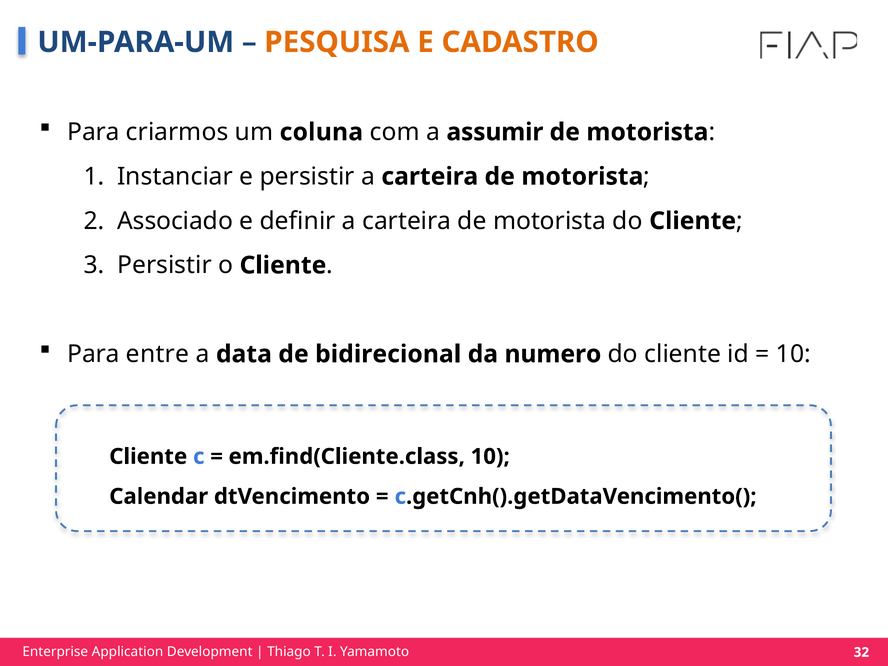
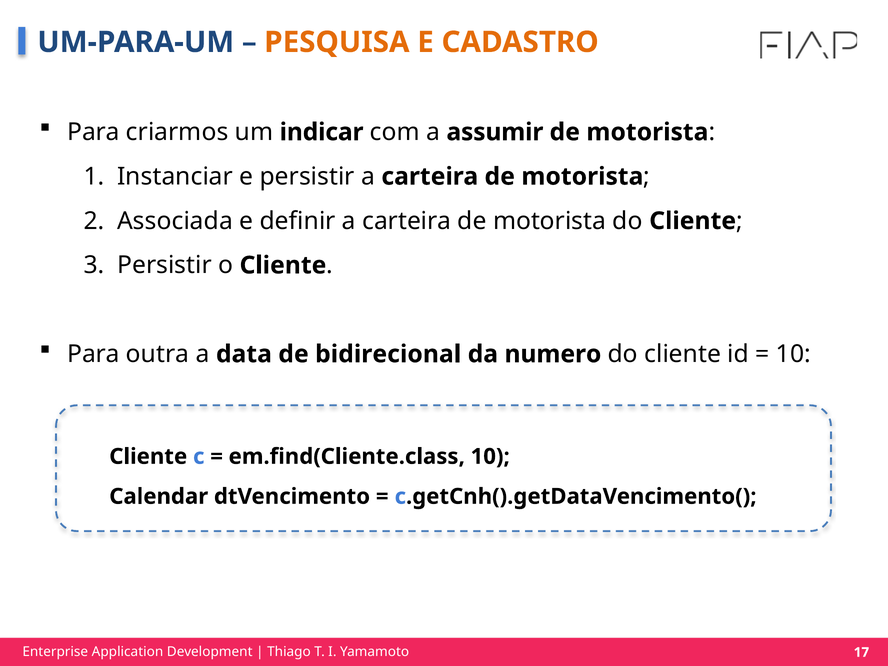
coluna: coluna -> indicar (322, 132)
Associado: Associado -> Associada (175, 221)
entre: entre -> outra (158, 354)
32: 32 -> 17 (861, 652)
